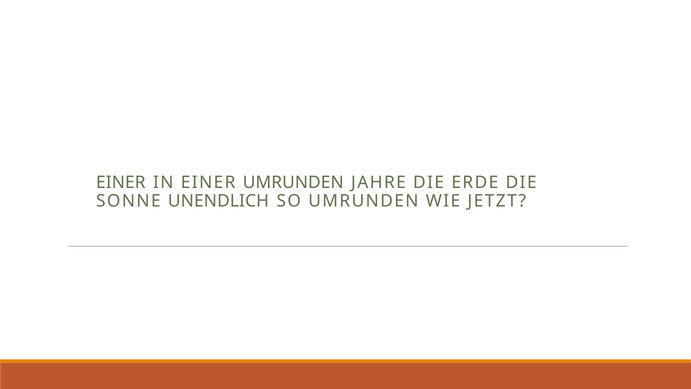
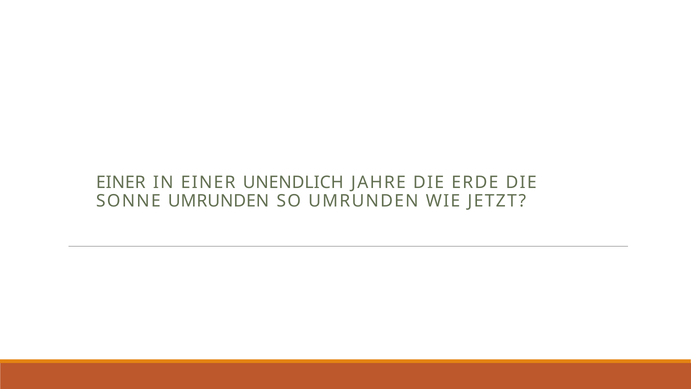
EINER UMRUNDEN: UMRUNDEN -> UNENDLICH (293, 182)
SONNE UNENDLICH: UNENDLICH -> UMRUNDEN (219, 201)
